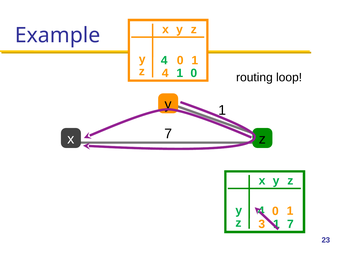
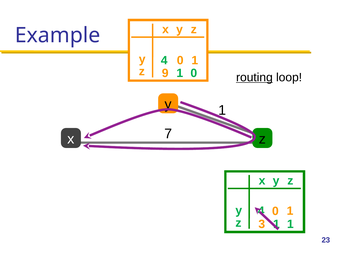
z 4: 4 -> 9 (165, 73)
routing underline: none -> present (254, 77)
7: 7 -> 1 (290, 224)
